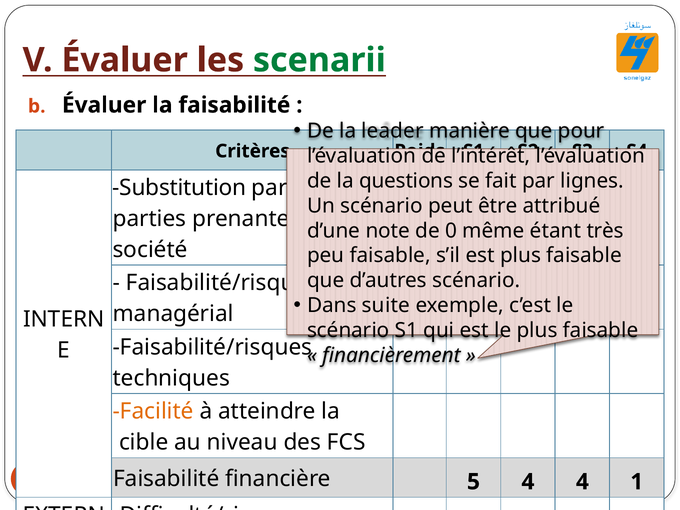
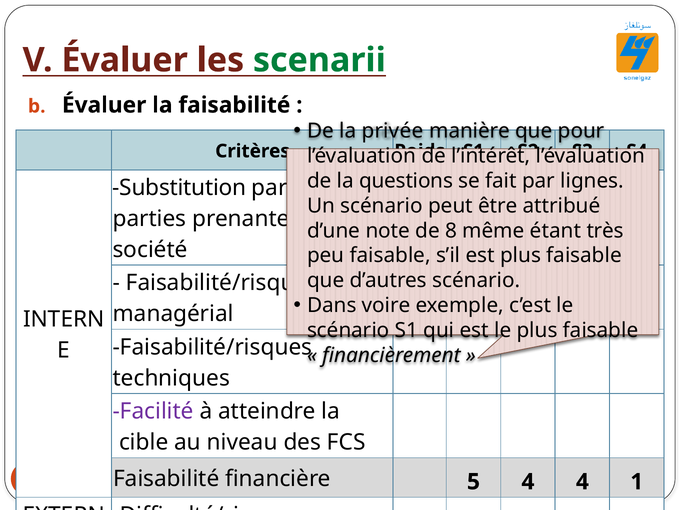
leader: leader -> privée (393, 131)
0: 0 -> 8 (451, 231)
suite: suite -> voire (386, 305)
Facilité colour: orange -> purple (153, 411)
